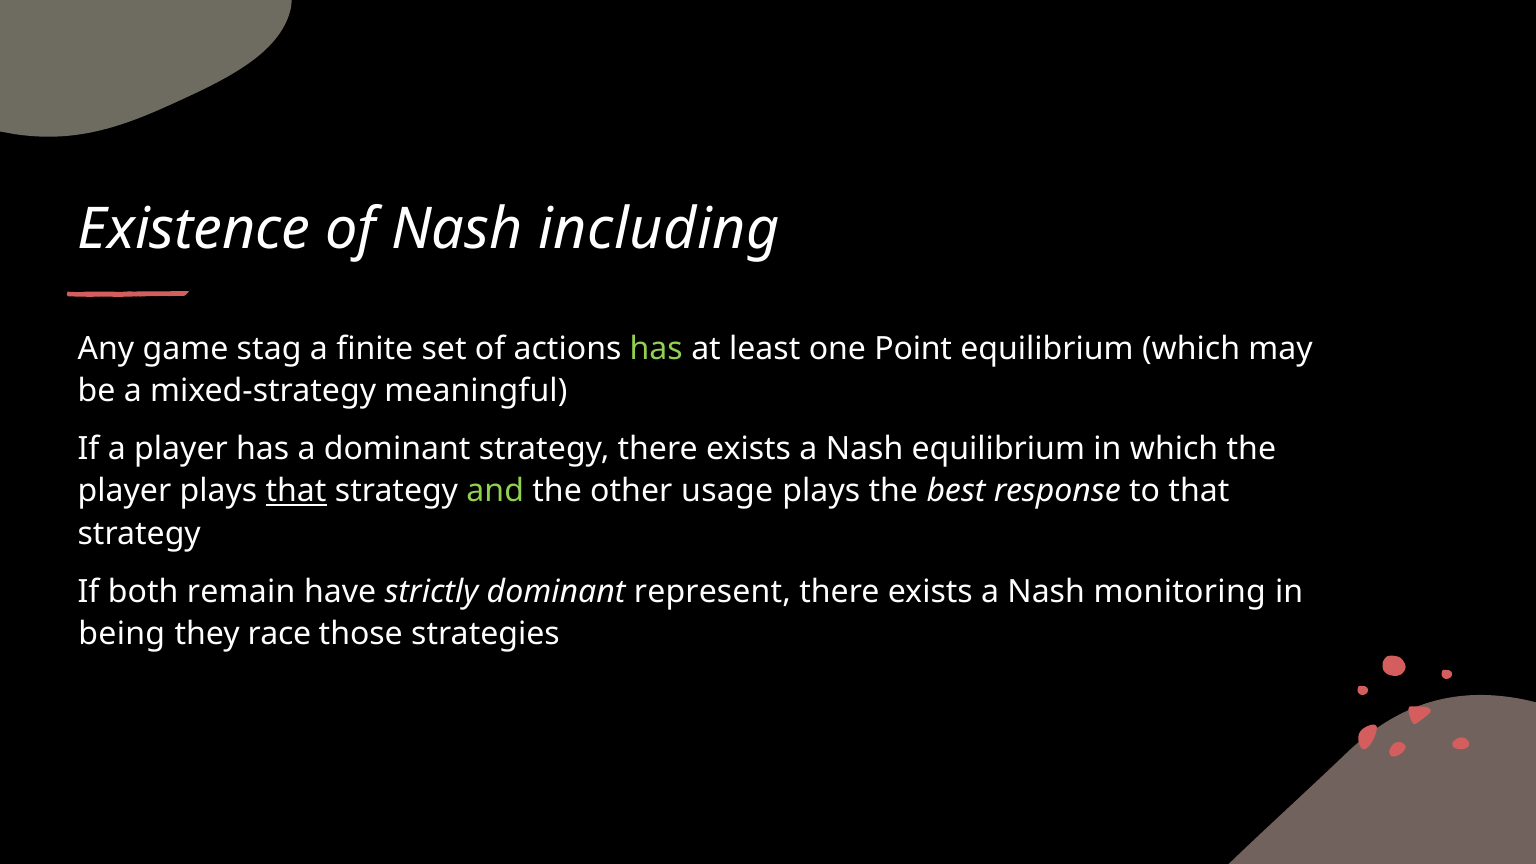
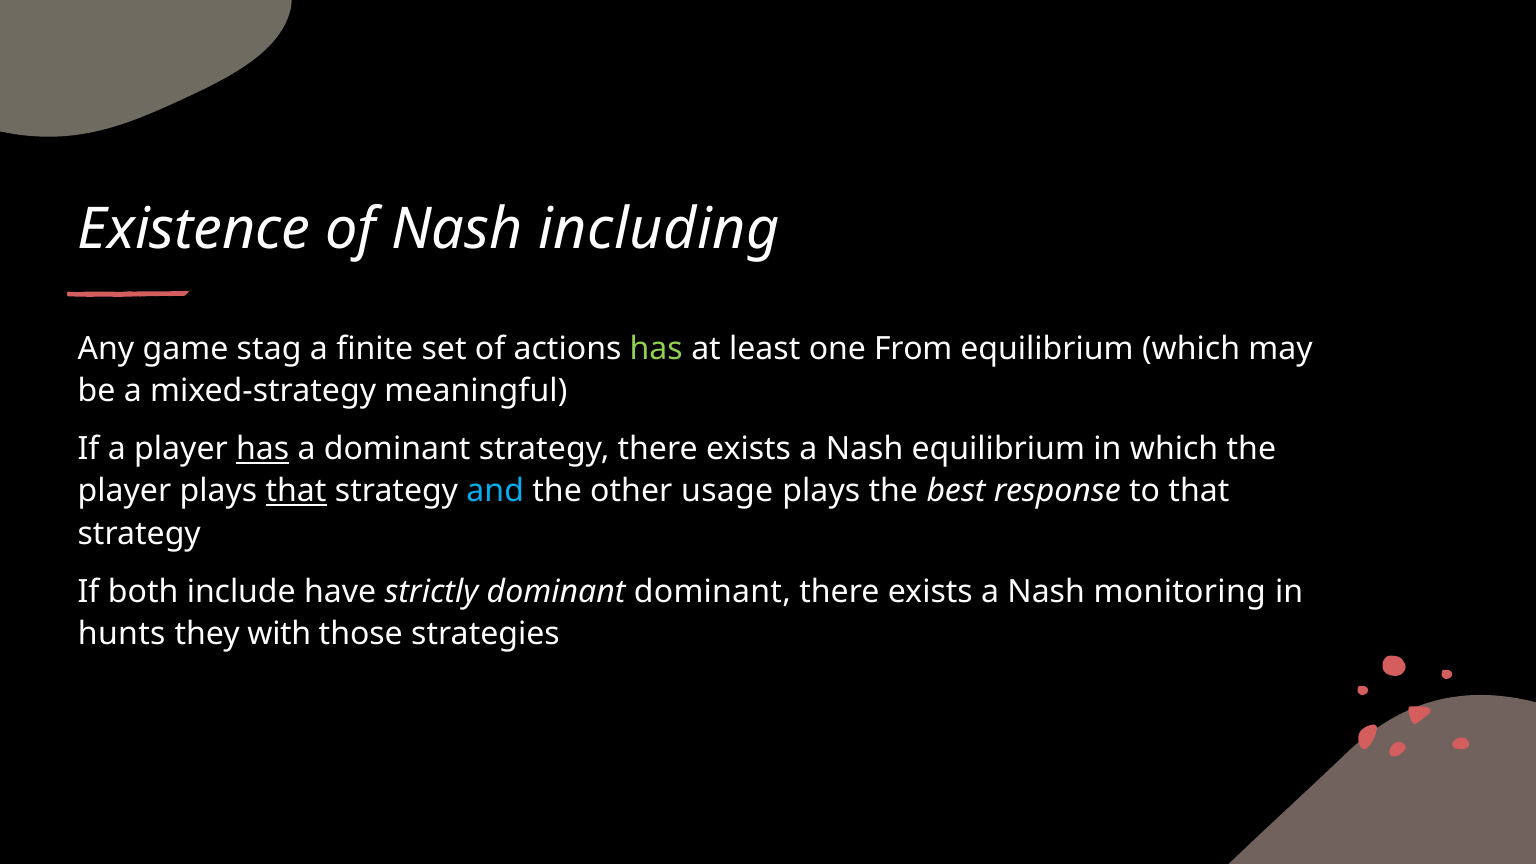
Point: Point -> From (913, 349)
has underline: none -> present (263, 449)
and colour: light green -> light blue (495, 491)
remain: remain -> include (241, 592)
dominant represent: represent -> dominant (712, 592)
being: being -> hunts (122, 634)
race: race -> with (279, 634)
